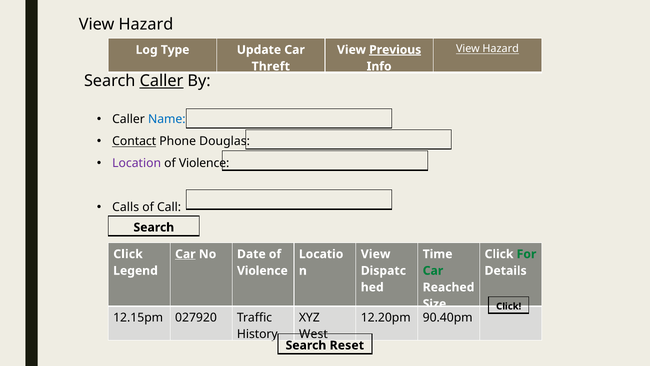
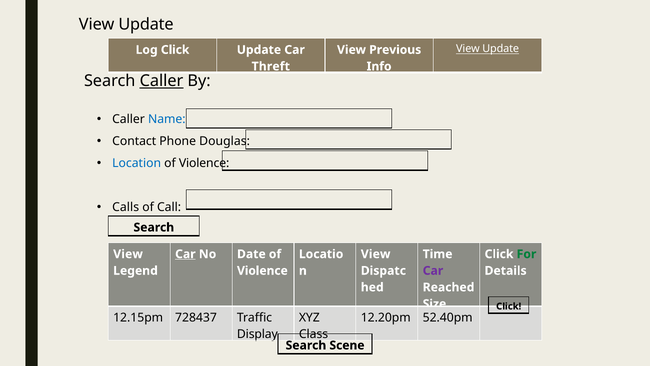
Hazard: Hazard -> Update (146, 24)
Hazard: Hazard -> Update (501, 49)
Log Type: Type -> Click (175, 50)
Previous underline: present -> none (395, 50)
Contact underline: present -> none (134, 141)
Location colour: purple -> blue (137, 163)
Click: Click -> View (128, 254)
Car colour: green -> purple (433, 270)
027920: 027920 -> 728437 (196, 317)
90.40pm: 90.40pm -> 52.40pm (448, 317)
History: History -> Display (257, 334)
West: West -> Class (314, 334)
Reset: Reset -> Scene (347, 345)
